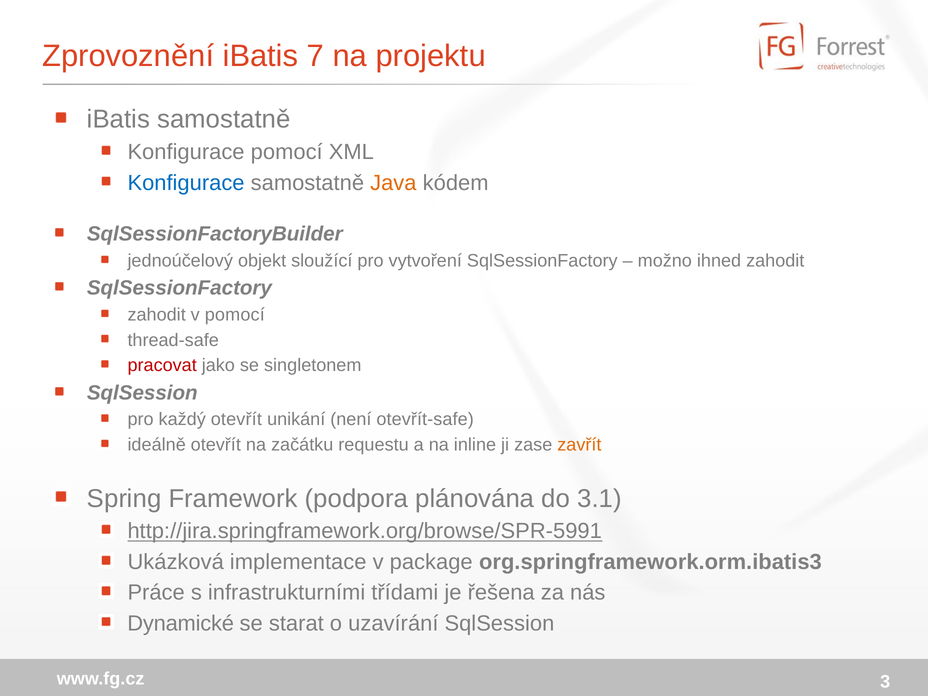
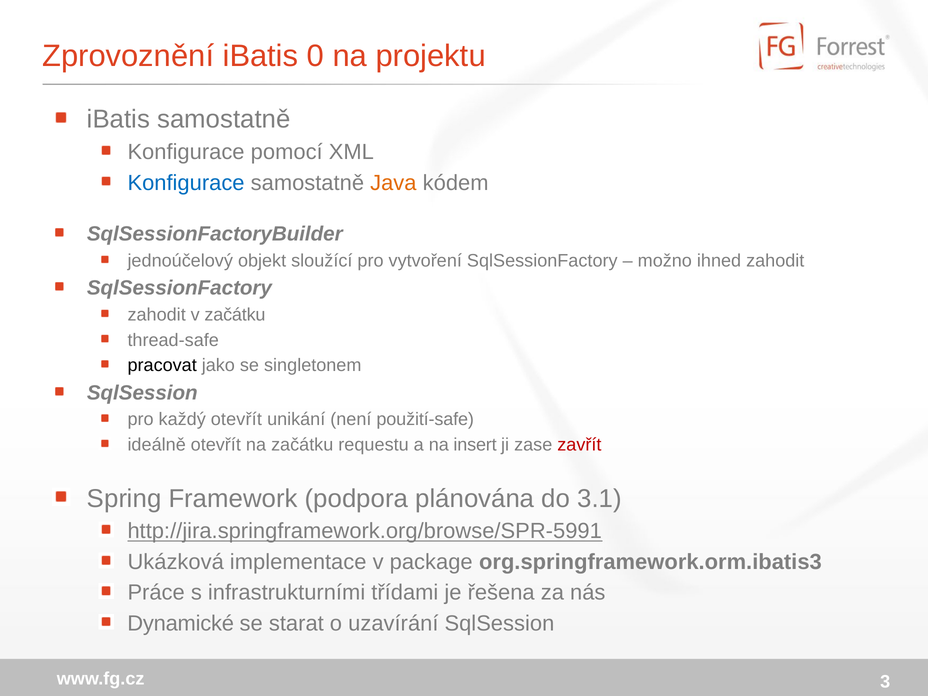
7: 7 -> 0 (315, 56)
v pomocí: pomocí -> začátku (235, 315)
pracovat colour: red -> black (162, 365)
otevřít-safe: otevřít-safe -> použití-safe (425, 420)
inline: inline -> insert (475, 445)
zavřít colour: orange -> red (579, 445)
